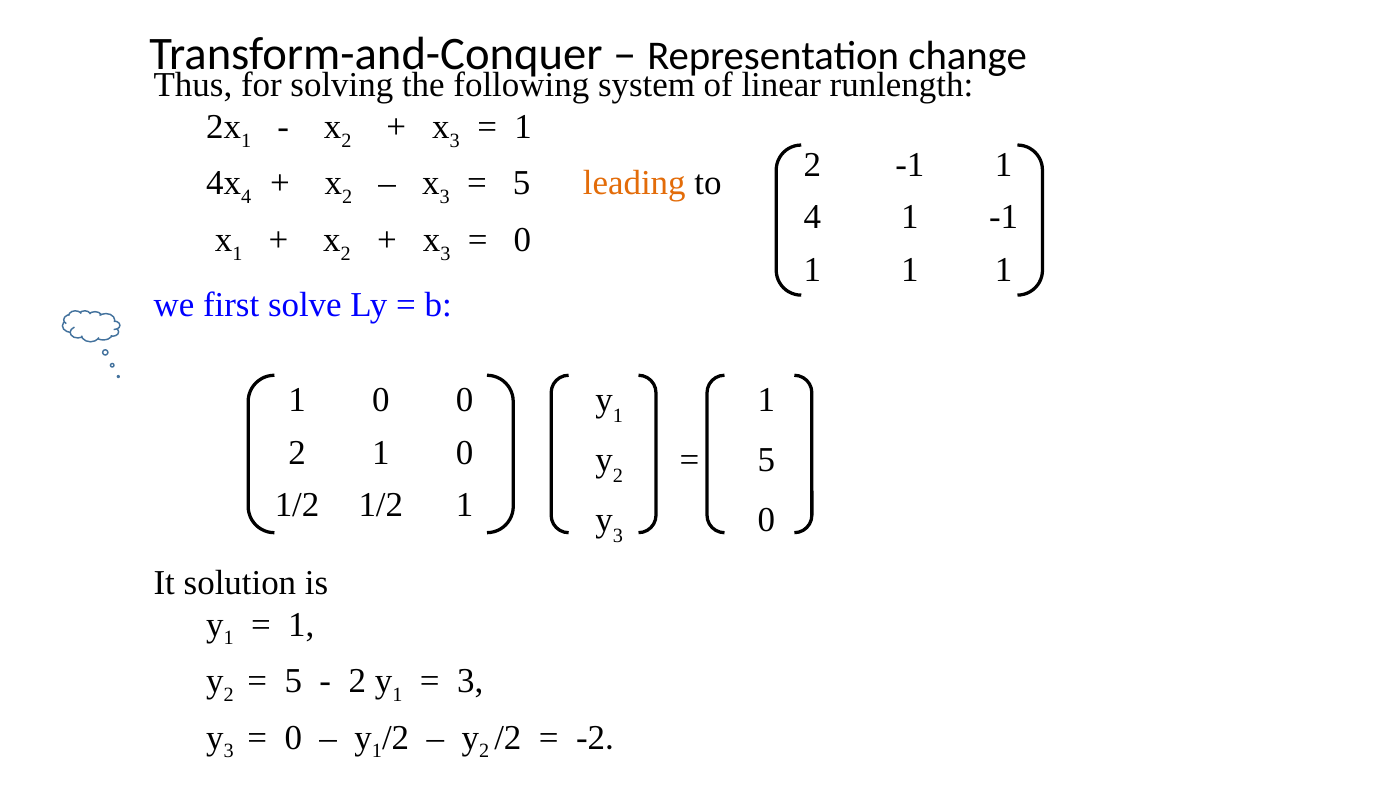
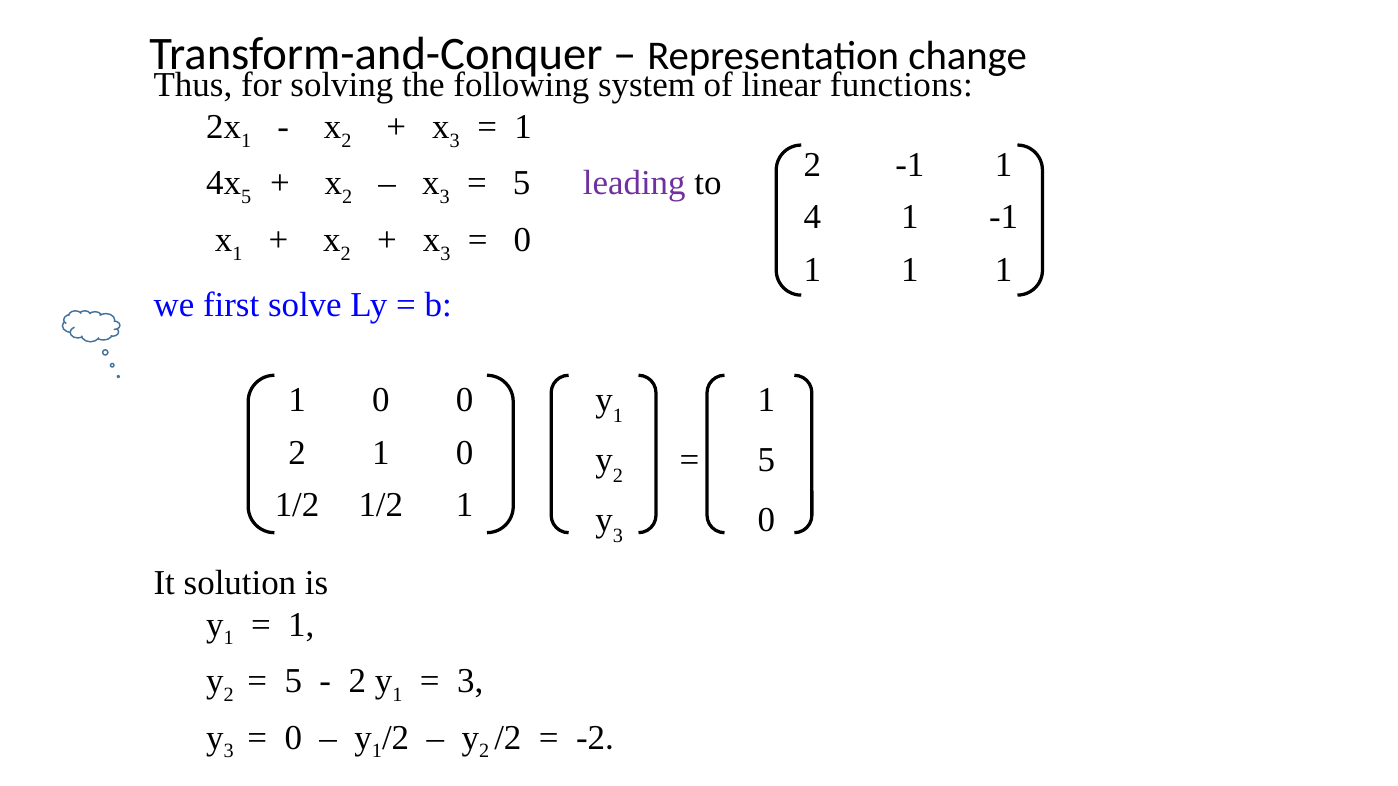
runlength: runlength -> functions (901, 85)
4: 4 -> 5 (246, 197)
leading colour: orange -> purple (634, 183)
